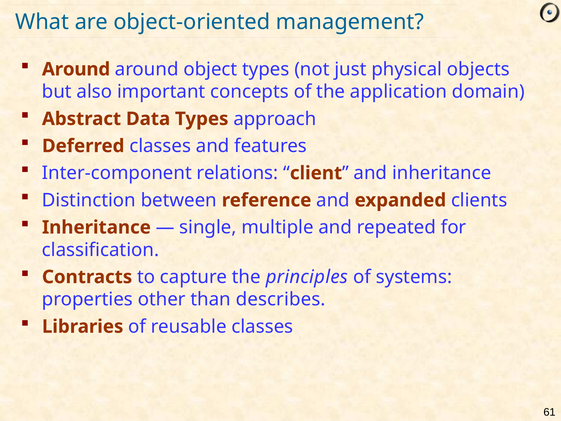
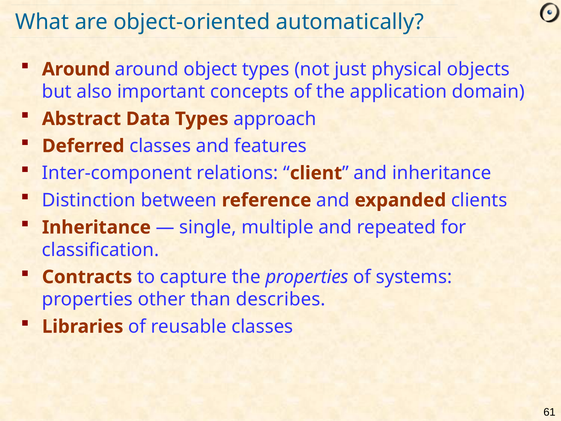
management: management -> automatically (350, 22)
the principles: principles -> properties (307, 277)
